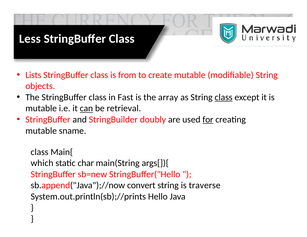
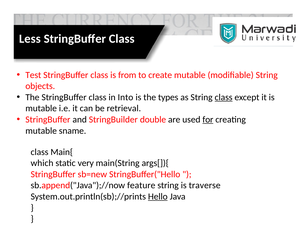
Lists: Lists -> Test (33, 75)
Fast: Fast -> Into (125, 97)
array: array -> types (168, 97)
can underline: present -> none (86, 109)
doubly: doubly -> double (153, 120)
char: char -> very (86, 163)
convert: convert -> feature (141, 186)
Hello underline: none -> present (158, 197)
